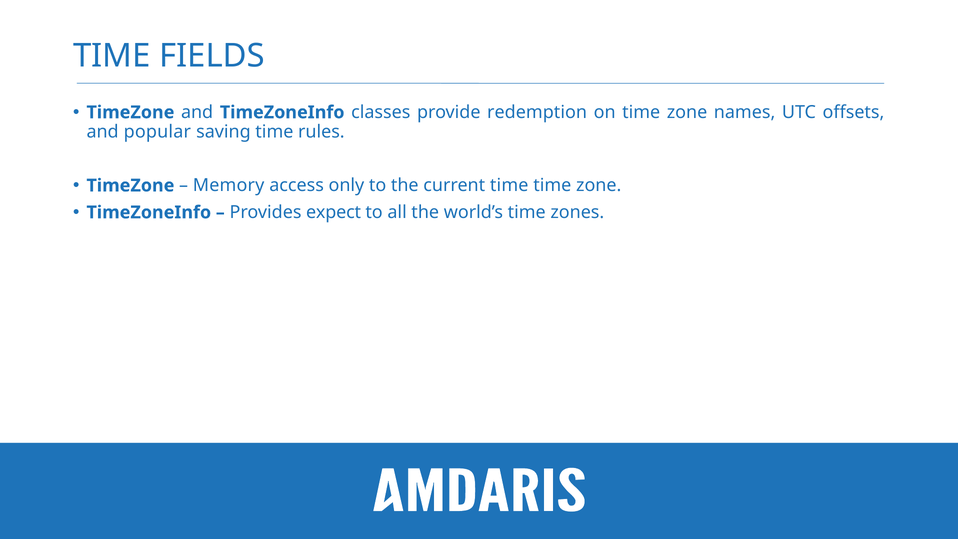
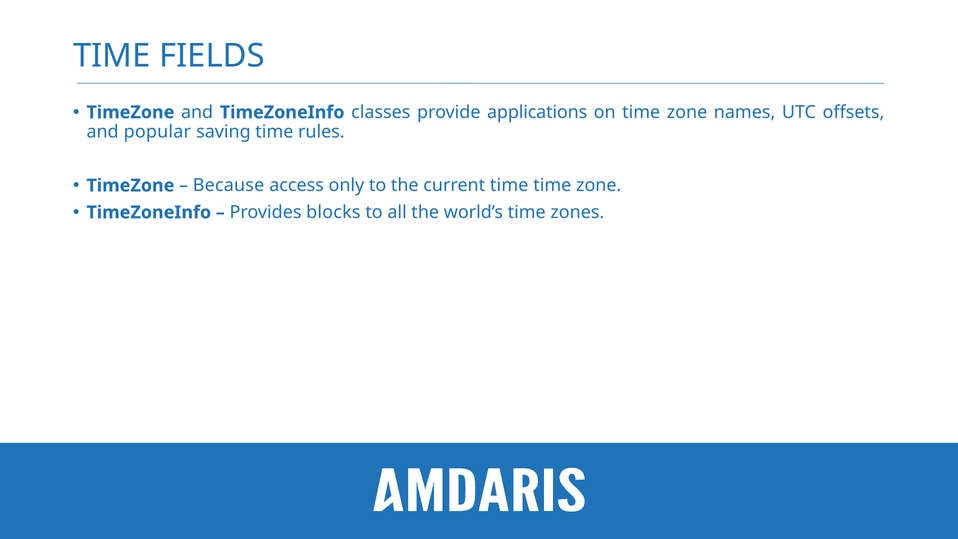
redemption: redemption -> applications (537, 112)
Memory: Memory -> Because (229, 185)
expect: expect -> blocks (333, 212)
